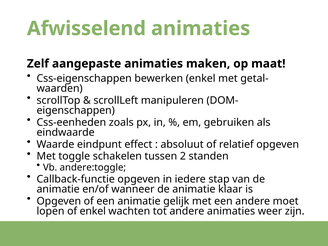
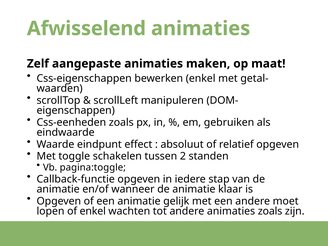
andere:toggle: andere:toggle -> pagina:toggle (93, 167)
animaties weer: weer -> zoals (270, 211)
